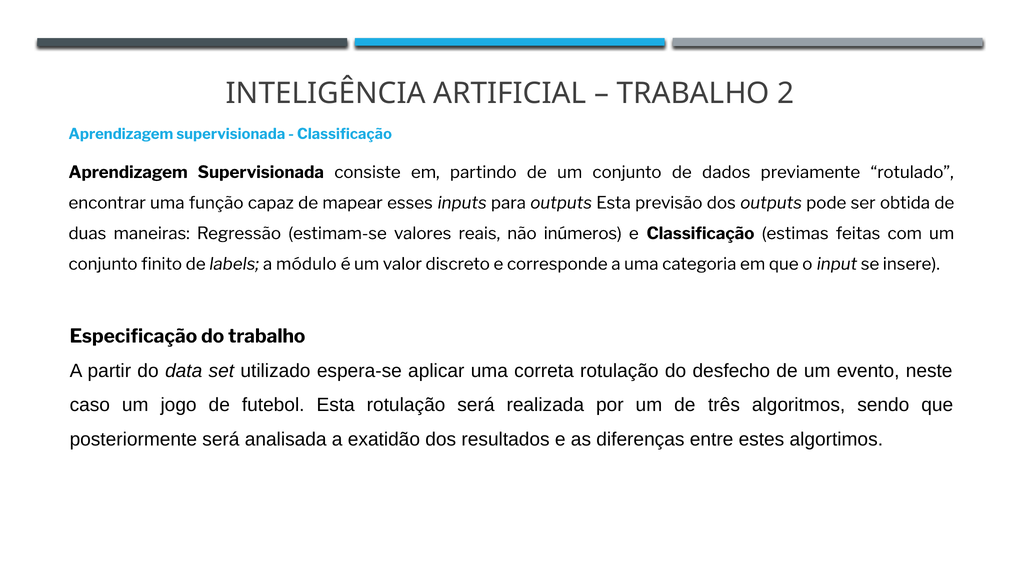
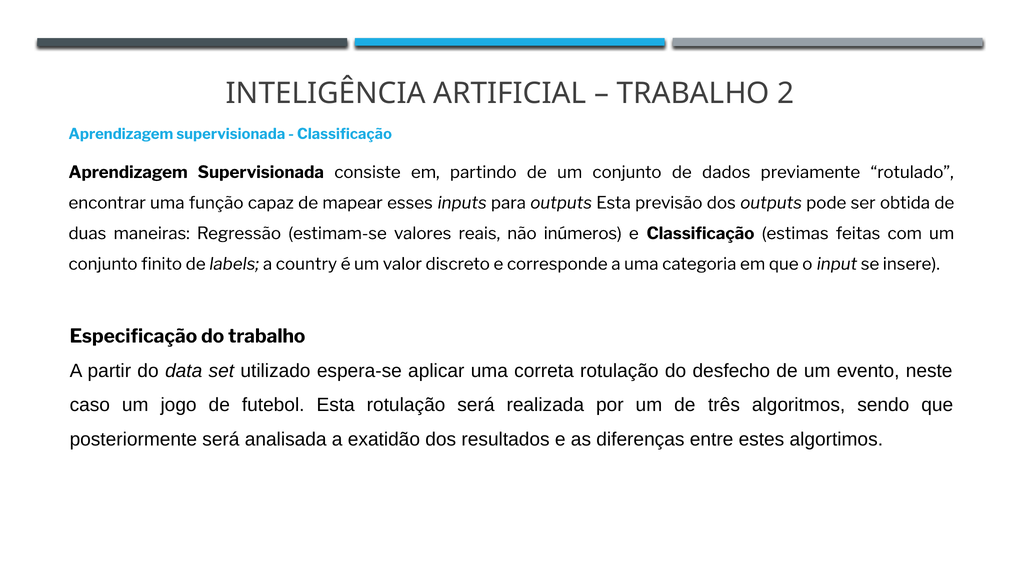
módulo: módulo -> country (306, 264)
